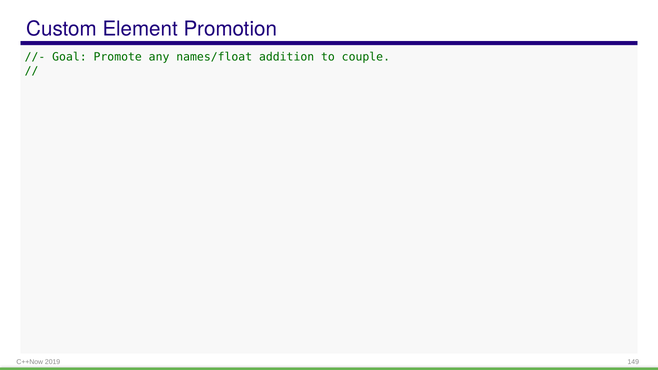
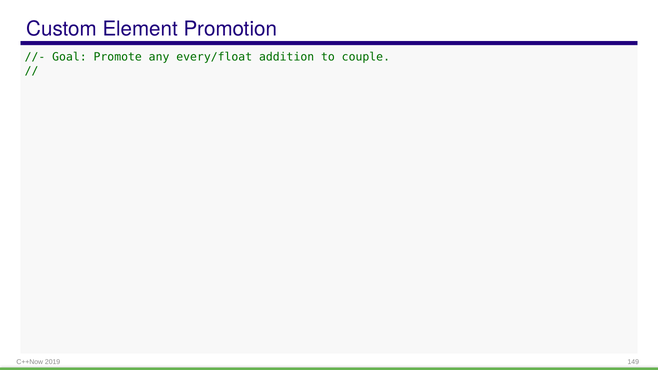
names/float: names/float -> every/float (214, 57)
